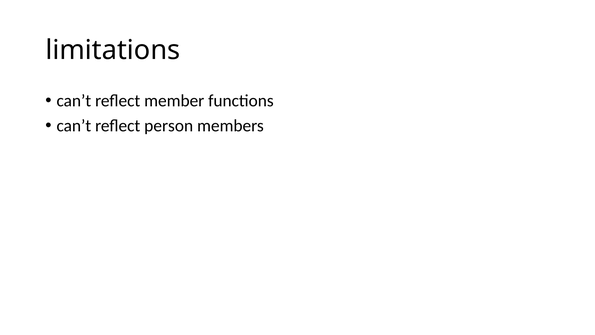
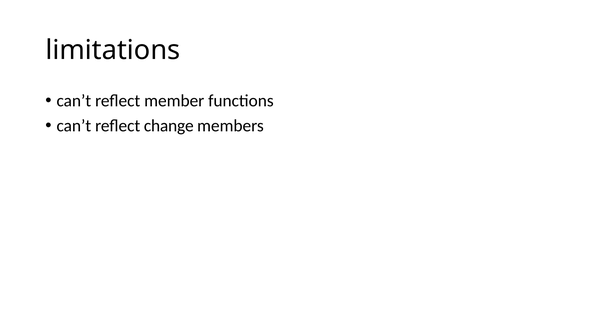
person: person -> change (169, 126)
